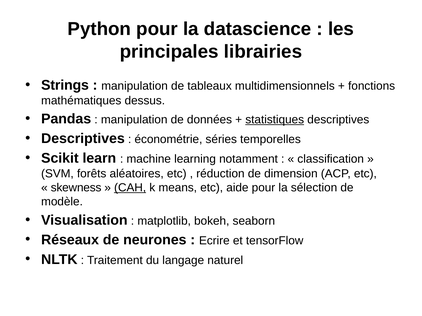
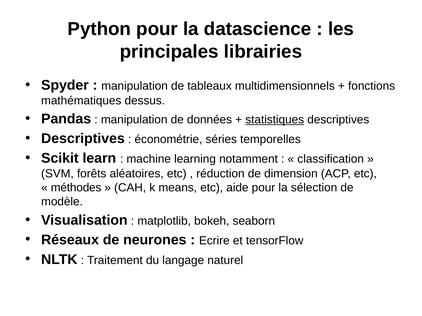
Strings: Strings -> Spyder (65, 85)
skewness: skewness -> méthodes (76, 188)
CAH underline: present -> none (130, 188)
